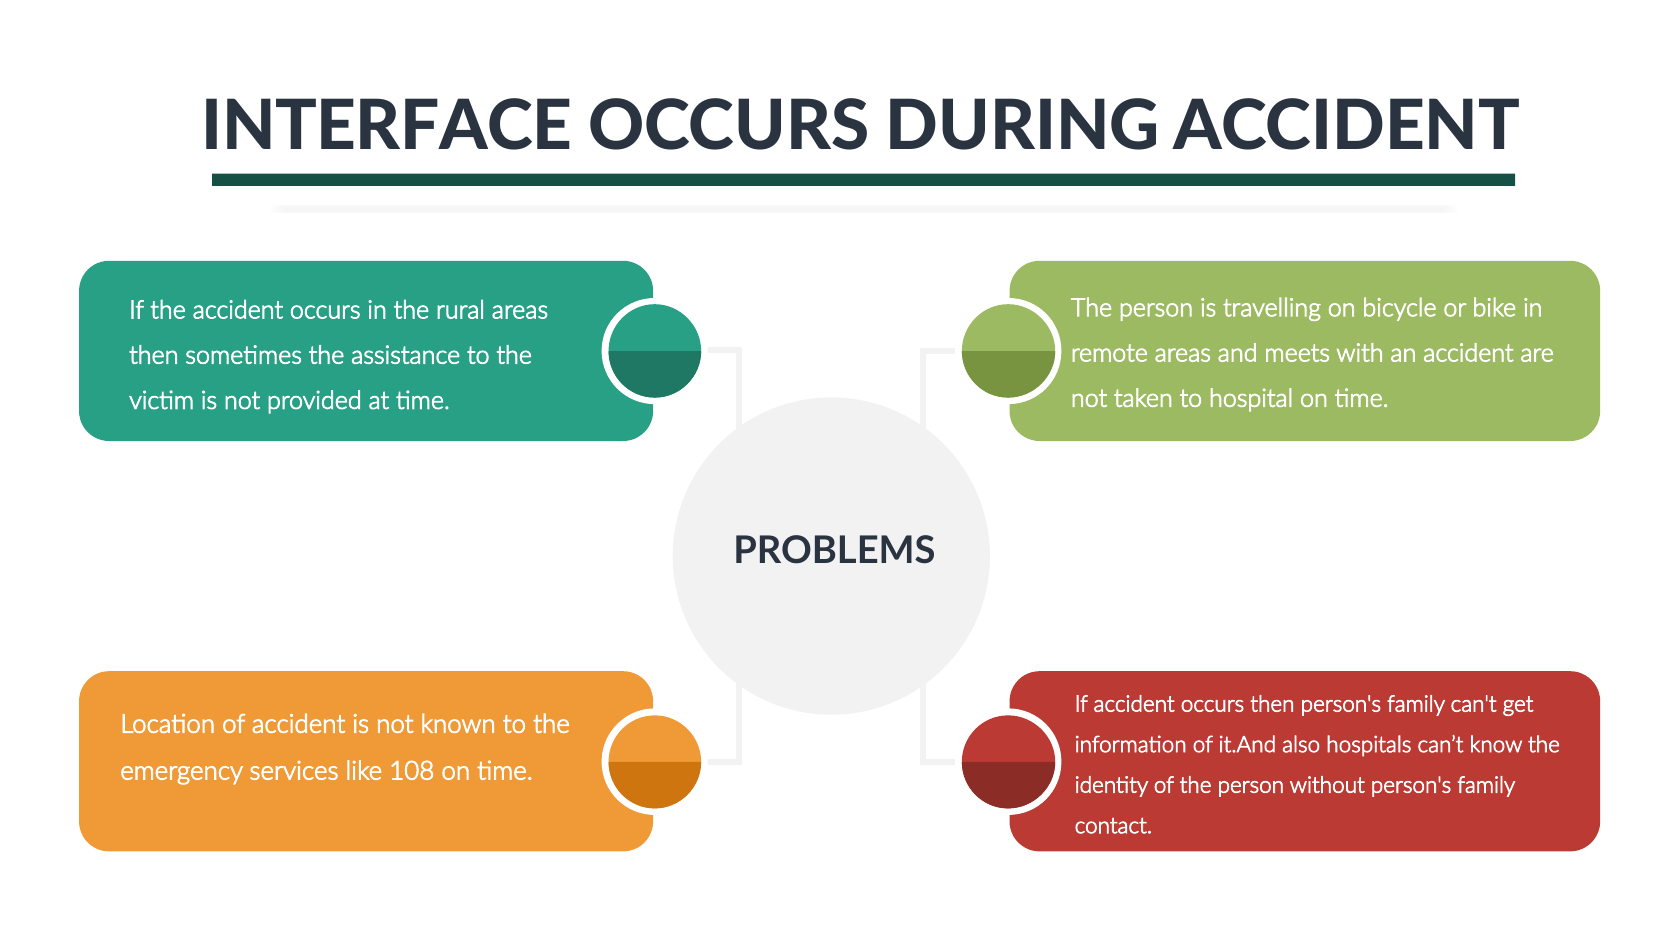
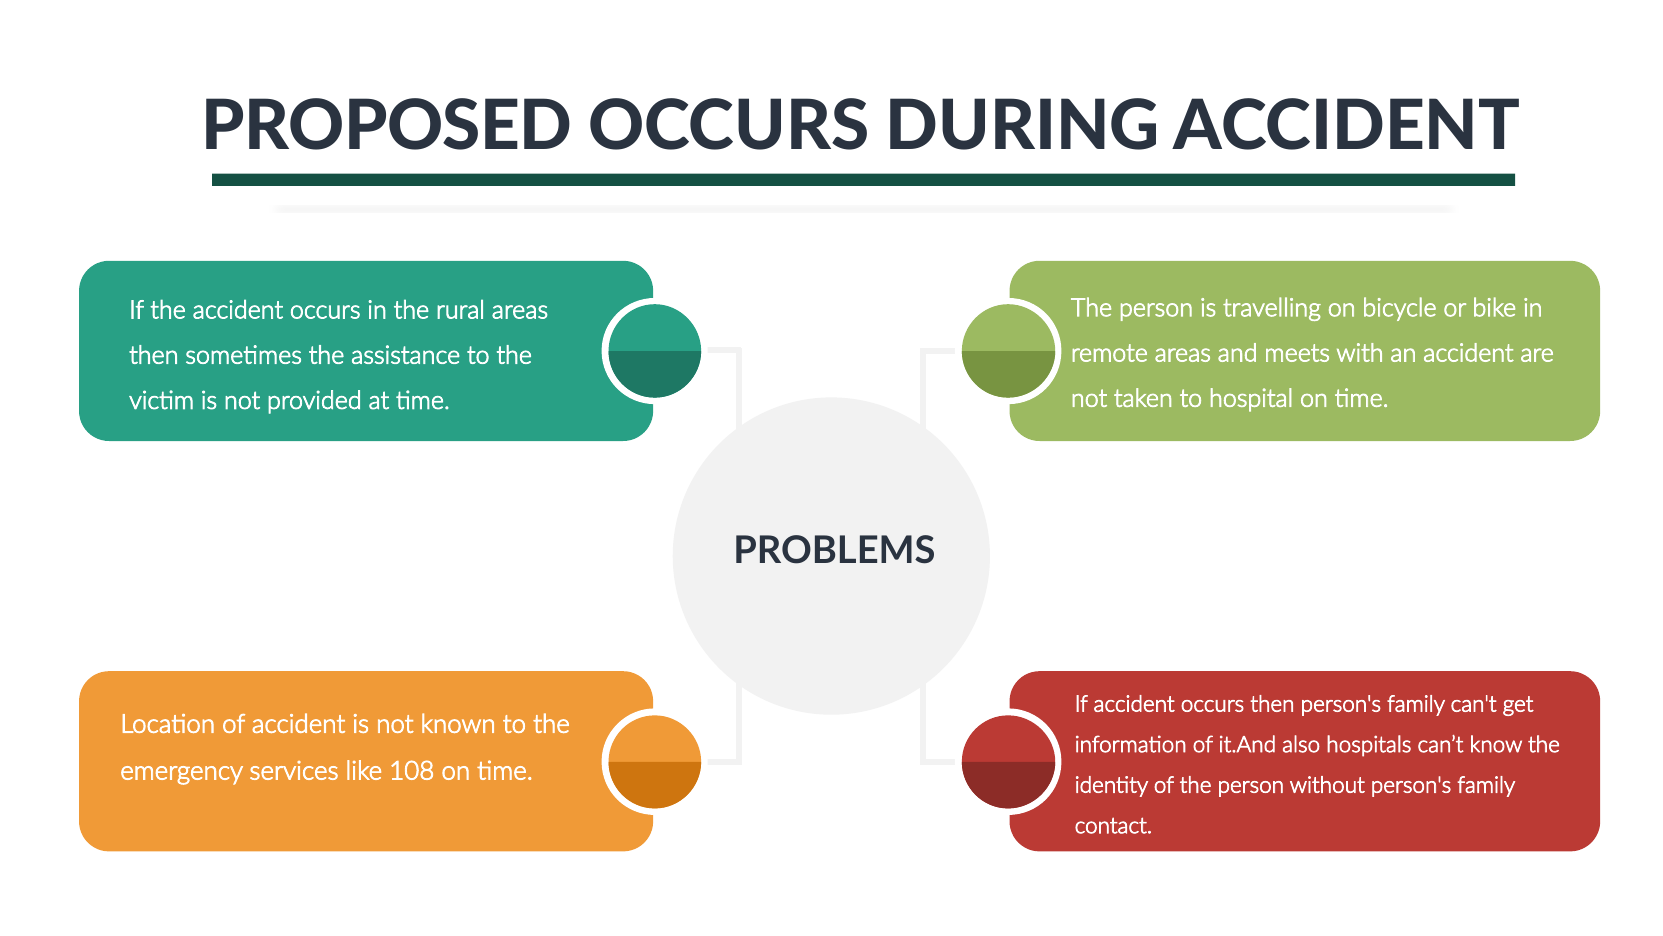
INTERFACE: INTERFACE -> PROPOSED (387, 127)
